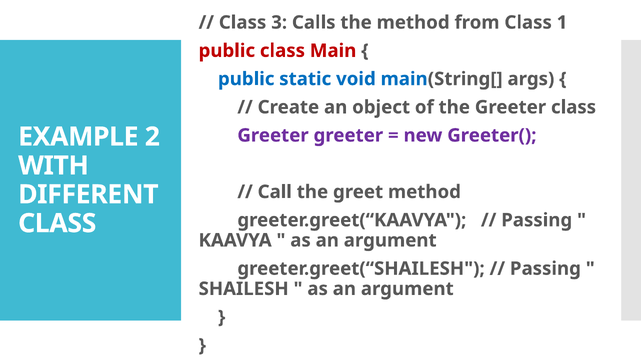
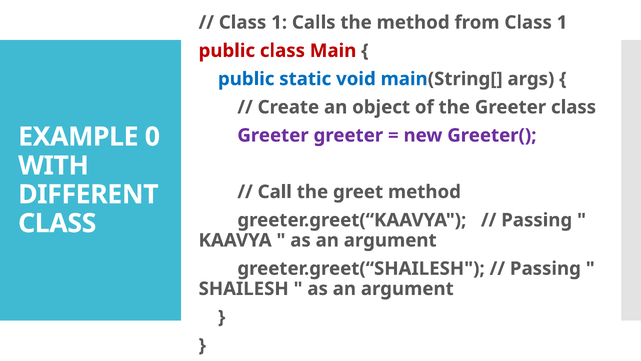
3: 3 -> 1 (279, 22)
2: 2 -> 0 (152, 137)
